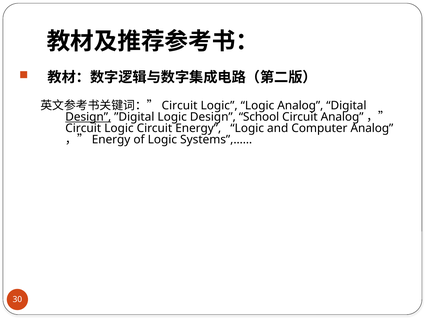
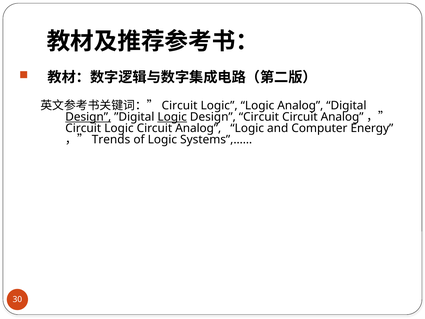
Logic underline: none -> present (172, 117)
Design School: School -> Circuit (259, 117)
Logic Circuit Energy: Energy -> Analog (198, 128)
Computer Analog: Analog -> Energy (372, 128)
Energy: Energy -> Trends (111, 140)
